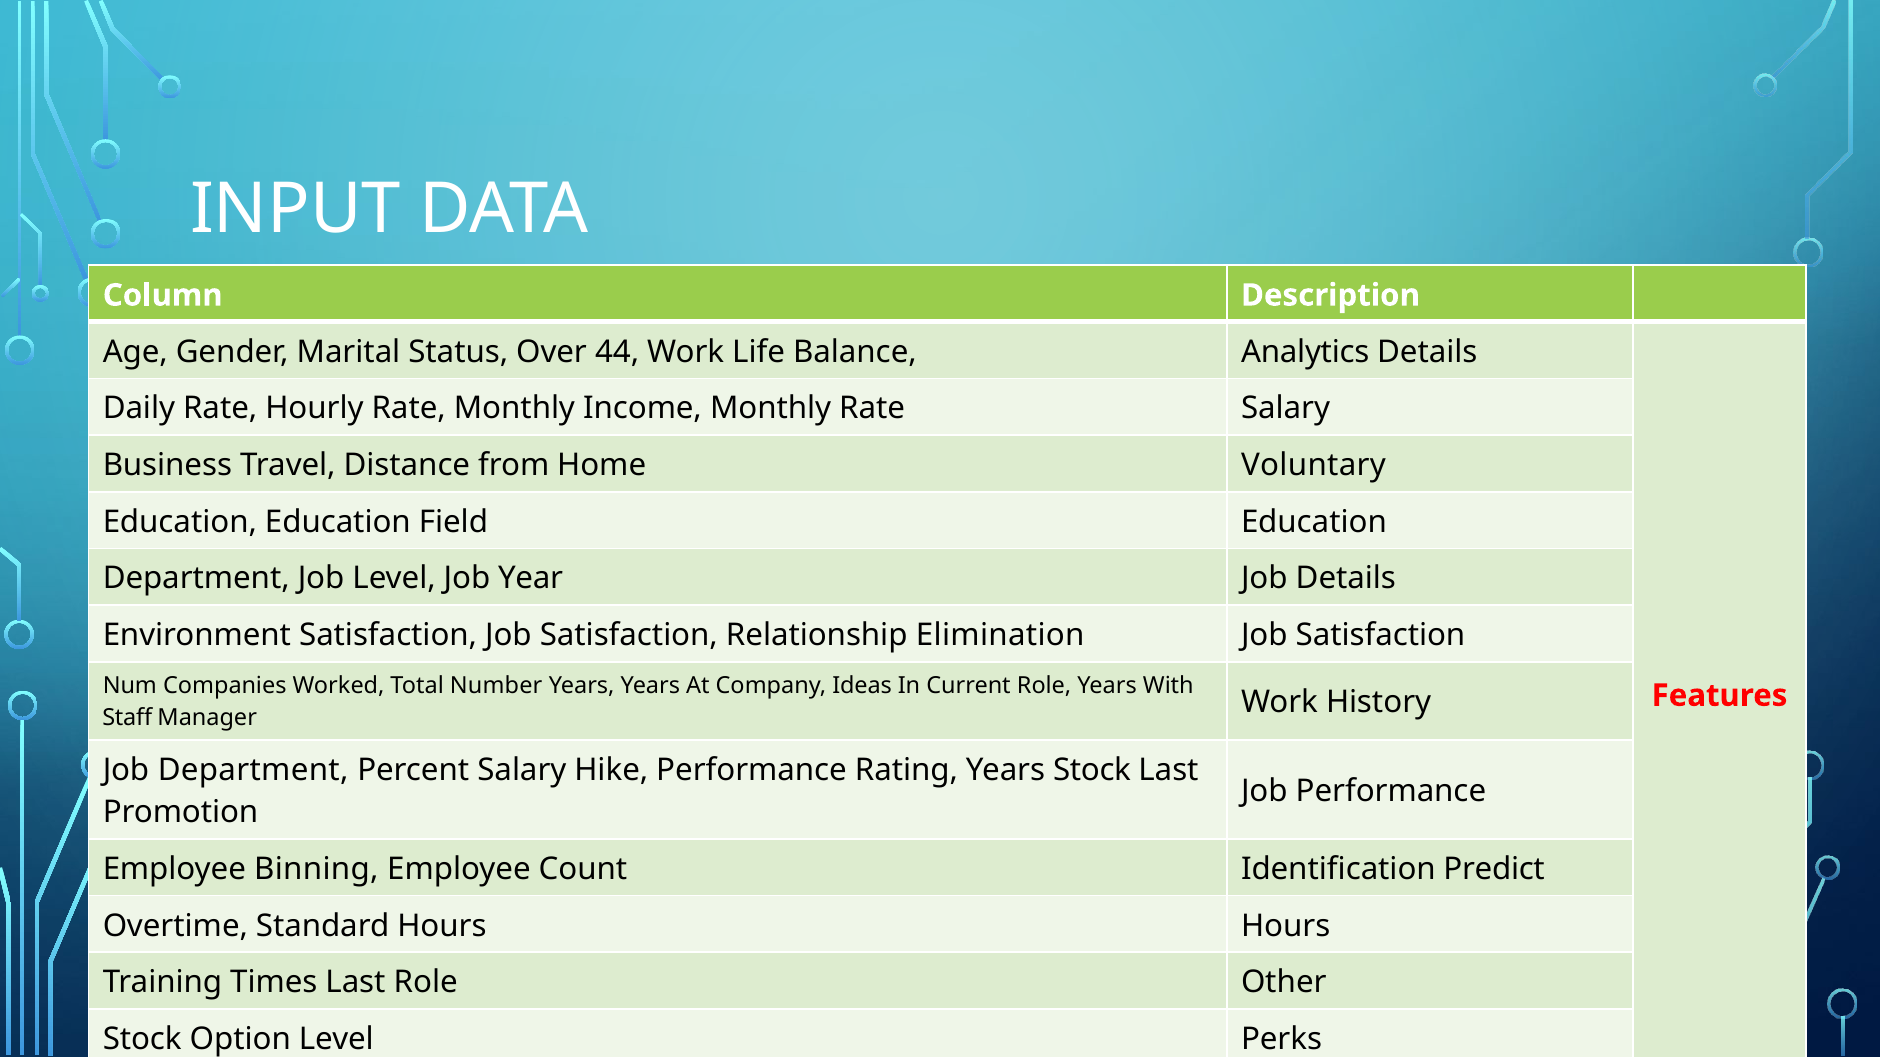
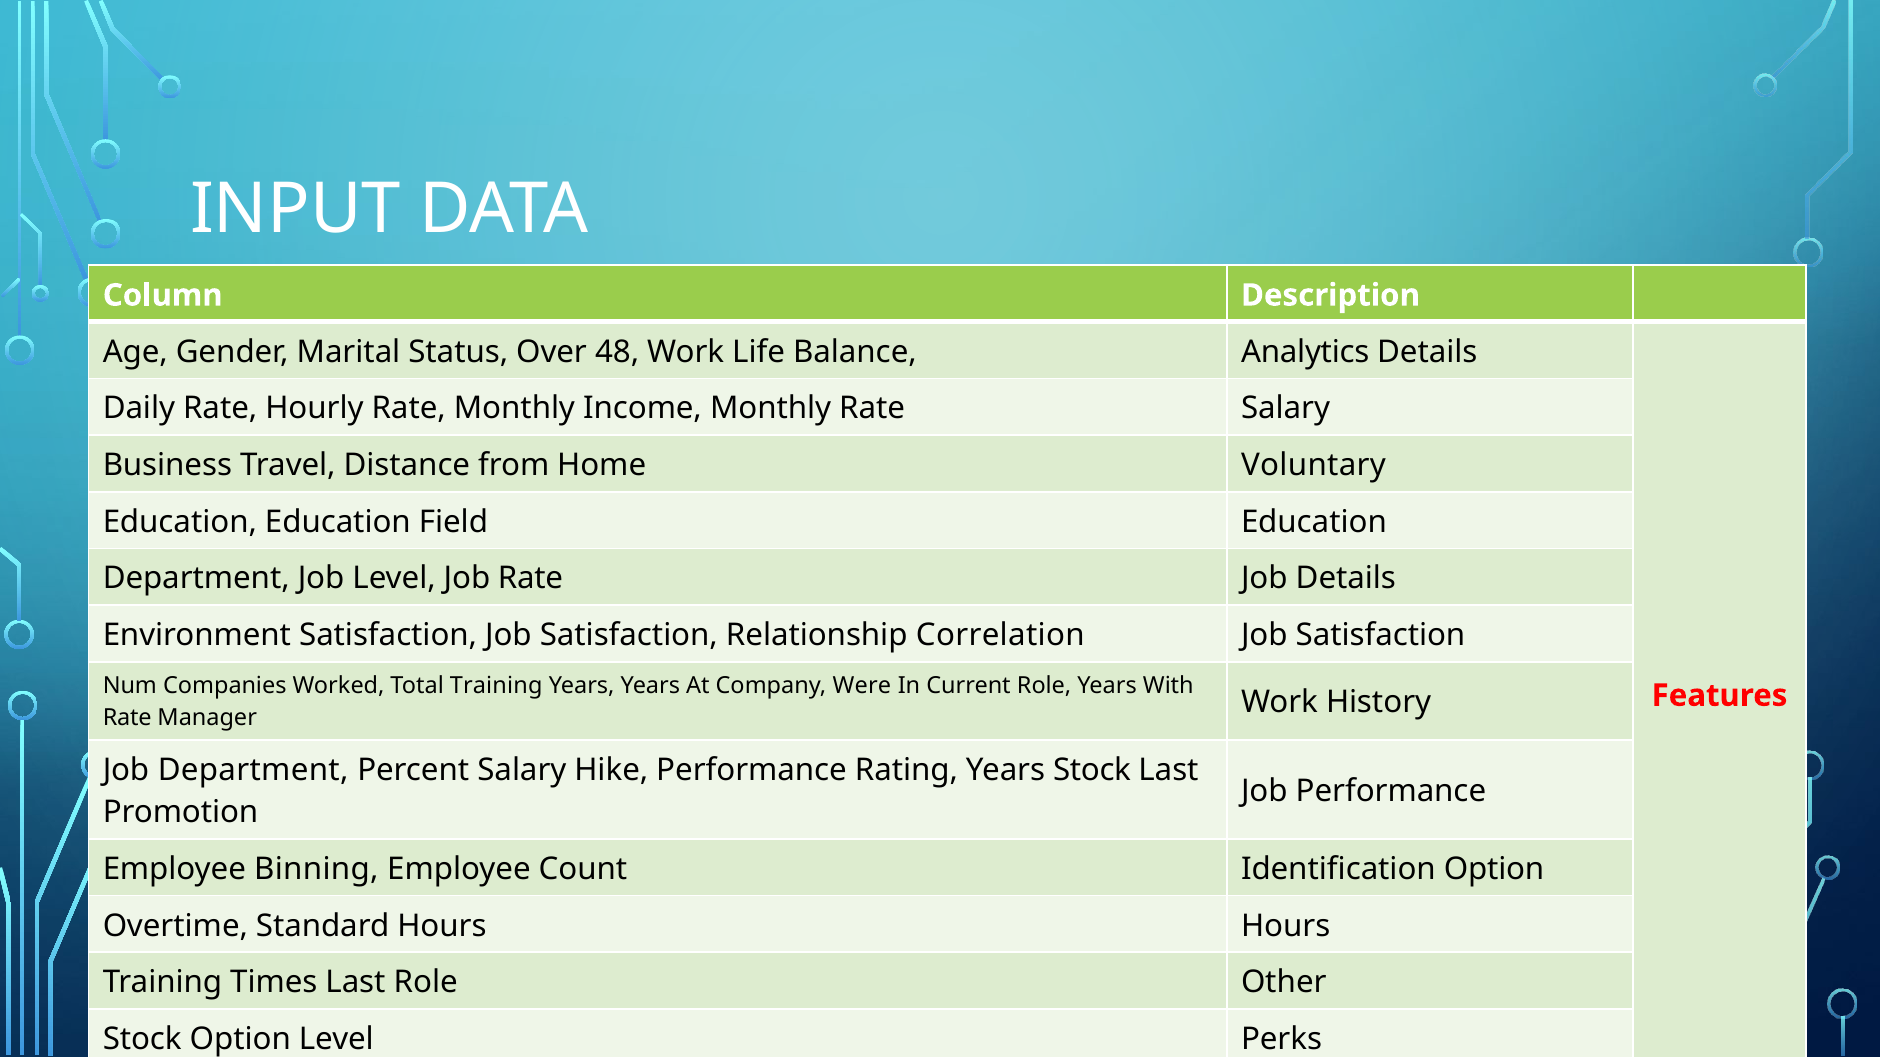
44: 44 -> 48 (617, 352)
Job Year: Year -> Rate (531, 579)
Elimination: Elimination -> Correlation (1000, 635)
Total Number: Number -> Training (496, 687)
Ideas: Ideas -> Were (862, 687)
Staff: Staff -> Rate (127, 719)
Identification Predict: Predict -> Option (1494, 869)
